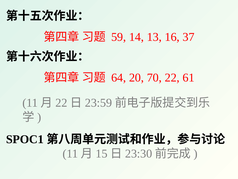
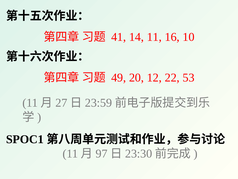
59: 59 -> 41 (119, 37)
14 13: 13 -> 11 (154, 37)
37: 37 -> 10 (189, 37)
64: 64 -> 49 (119, 77)
70: 70 -> 12 (154, 77)
61: 61 -> 53 (189, 77)
22: 22 -> 27 (61, 103)
15: 15 -> 97 (102, 153)
